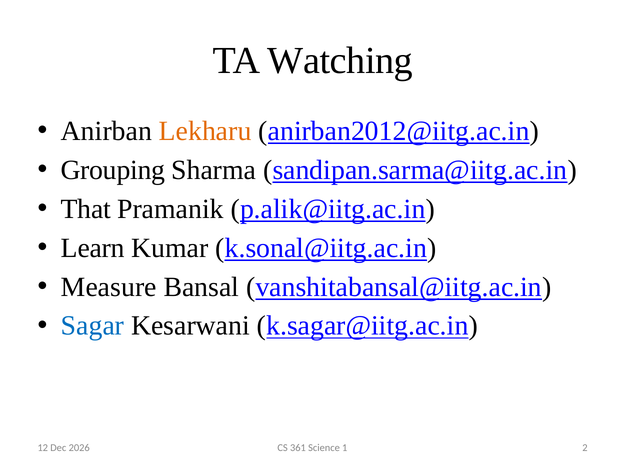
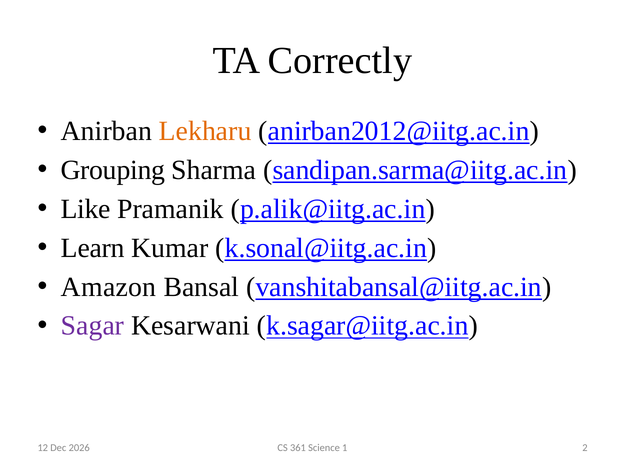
Watching: Watching -> Correctly (340, 61)
That: That -> Like (86, 209)
Measure: Measure -> Amazon (109, 287)
Sagar colour: blue -> purple (93, 326)
